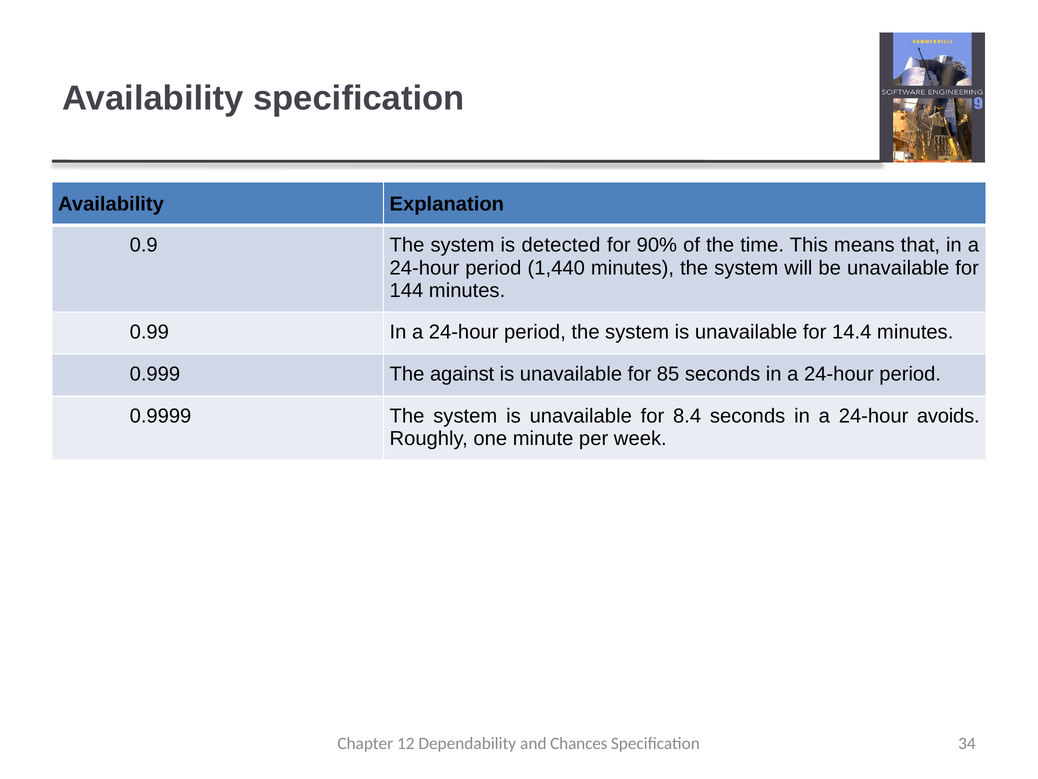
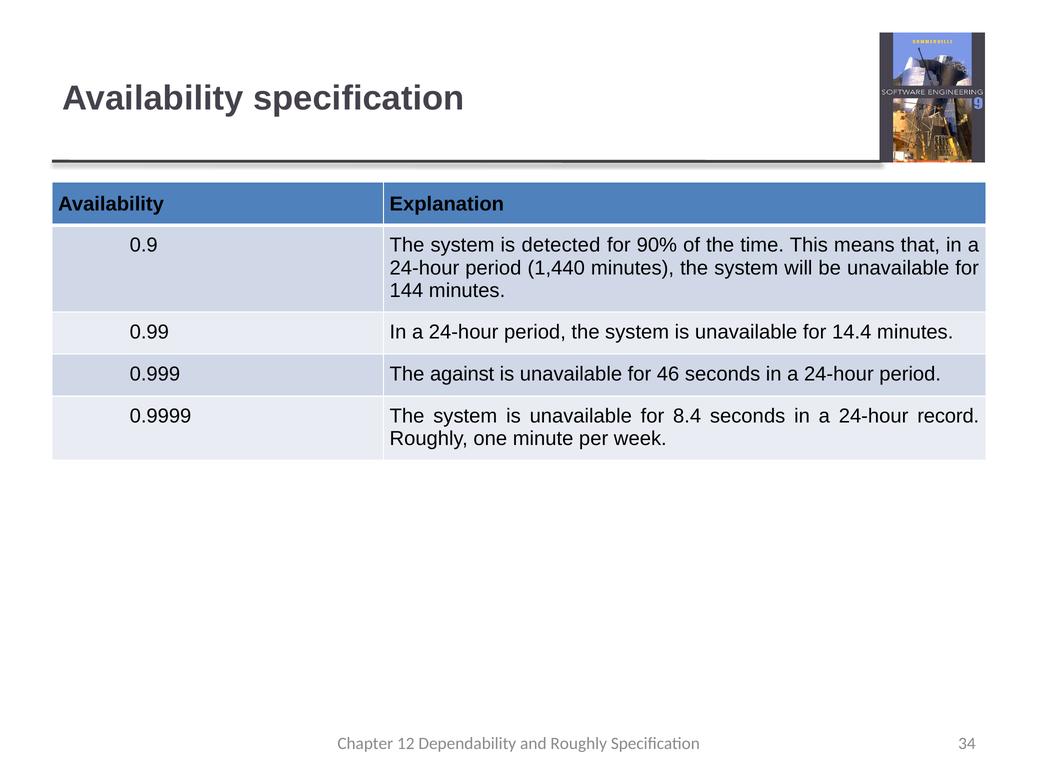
85: 85 -> 46 (668, 374)
avoids: avoids -> record (948, 416)
and Chances: Chances -> Roughly (579, 743)
